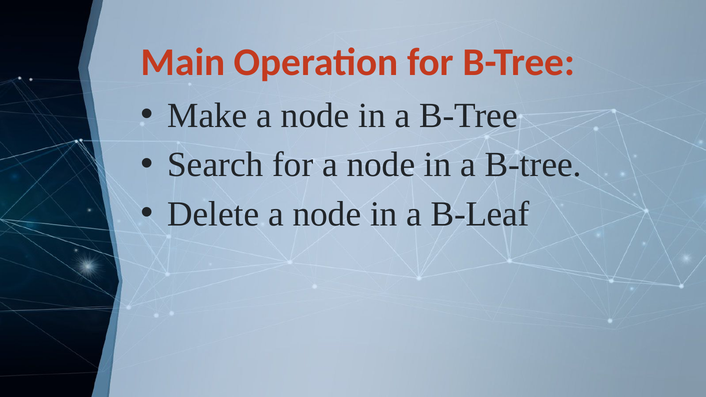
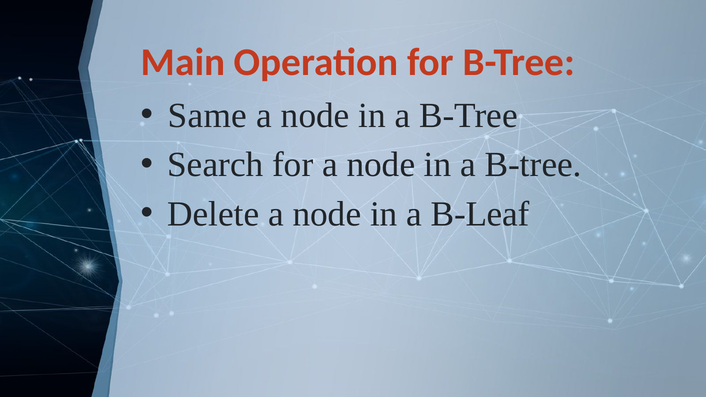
Make: Make -> Same (207, 115)
